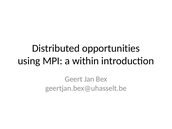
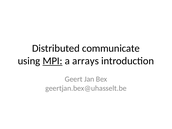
opportunities: opportunities -> communicate (111, 48)
MPI underline: none -> present (53, 61)
within: within -> arrays (86, 61)
